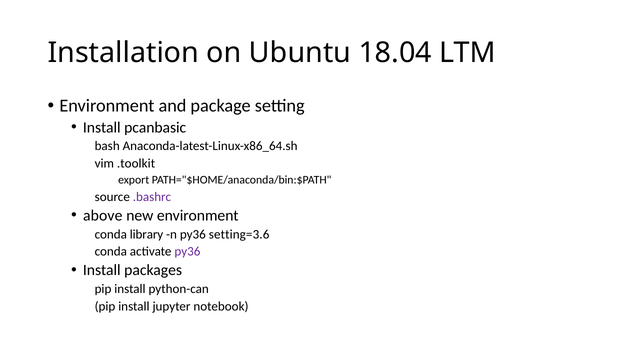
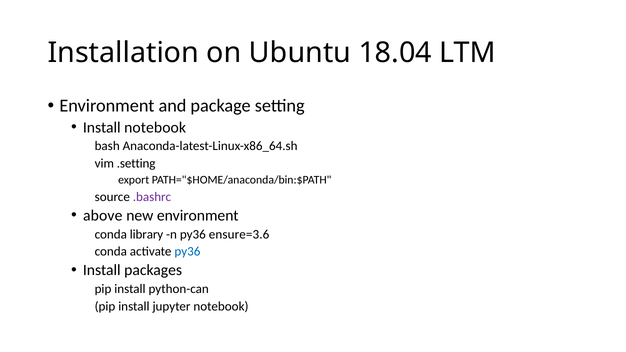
Install pcanbasic: pcanbasic -> notebook (155, 127)
.toolkit: .toolkit -> .setting (136, 164)
setting=3.6: setting=3.6 -> ensure=3.6 (239, 234)
py36 colour: purple -> blue (187, 252)
